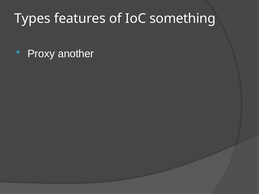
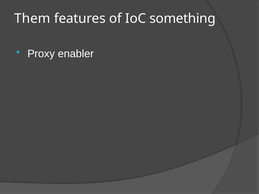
Types: Types -> Them (32, 19)
another: another -> enabler (76, 54)
